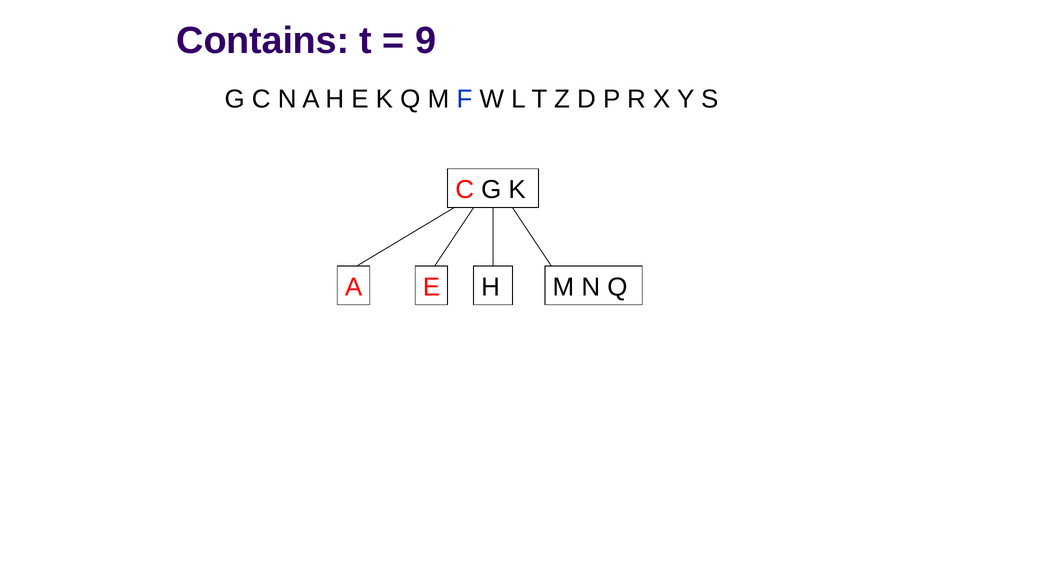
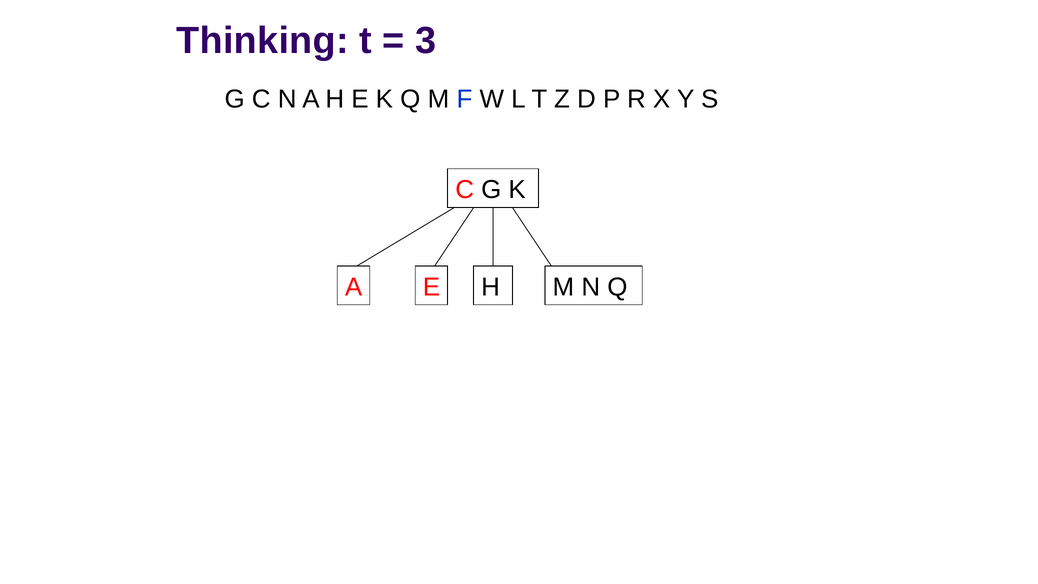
Contains: Contains -> Thinking (263, 41)
9: 9 -> 3 (426, 41)
